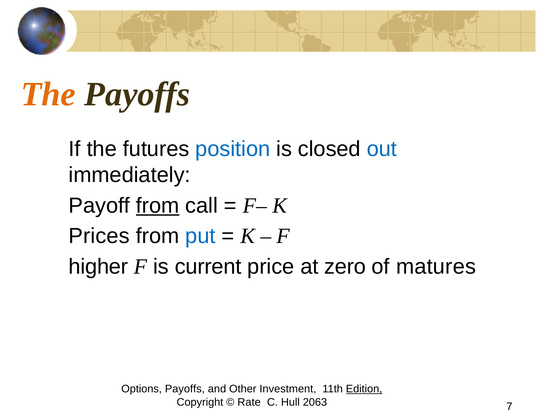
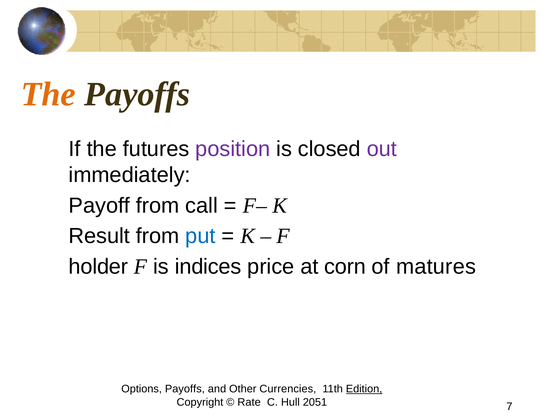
position colour: blue -> purple (233, 149)
out colour: blue -> purple (382, 149)
from underline: present -> none (158, 206)
Prices: Prices -> Result (99, 236)
higher: higher -> holder (98, 267)
current: current -> indices (208, 267)
zero: zero -> corn (345, 267)
Investment: Investment -> Currencies (288, 389)
2063: 2063 -> 2051 (315, 402)
